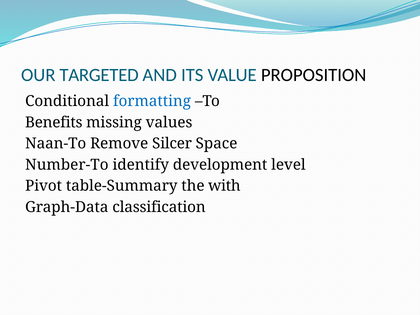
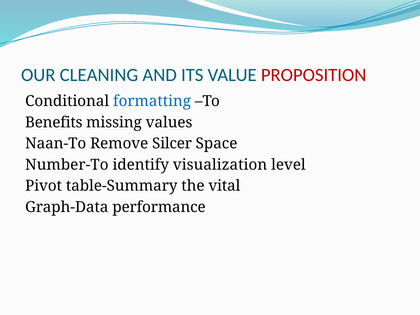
TARGETED: TARGETED -> CLEANING (99, 75)
PROPOSITION colour: black -> red (314, 75)
development: development -> visualization (220, 165)
with: with -> vital (224, 186)
classification: classification -> performance (159, 207)
